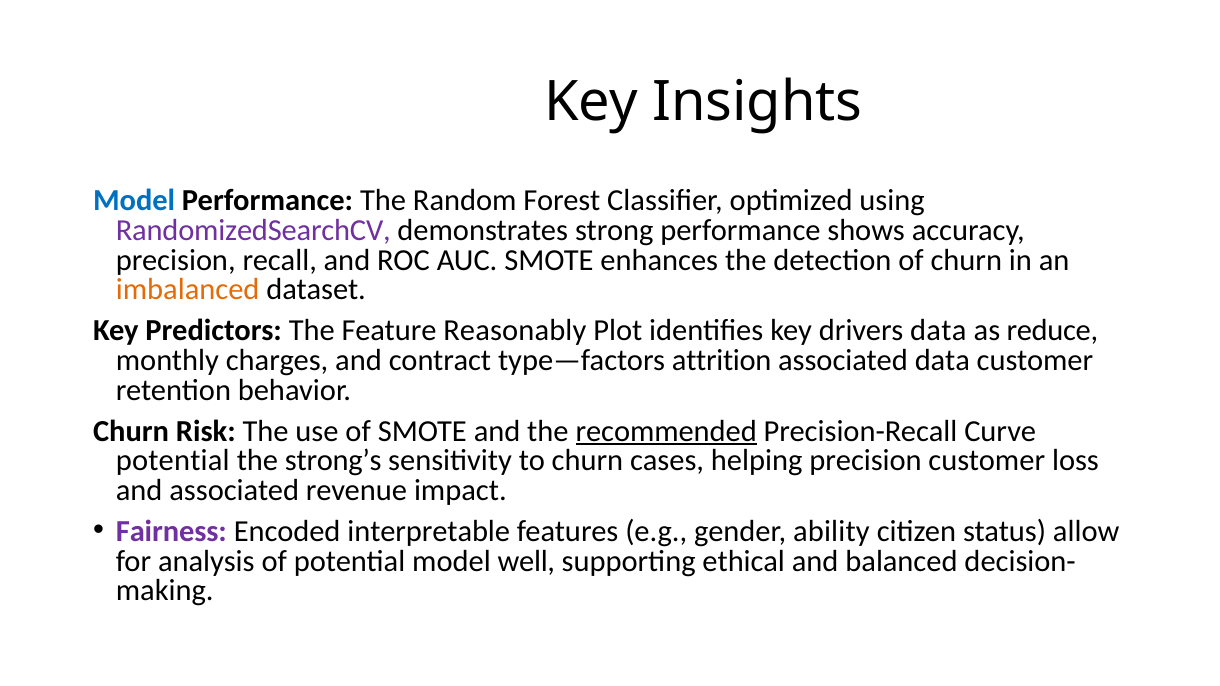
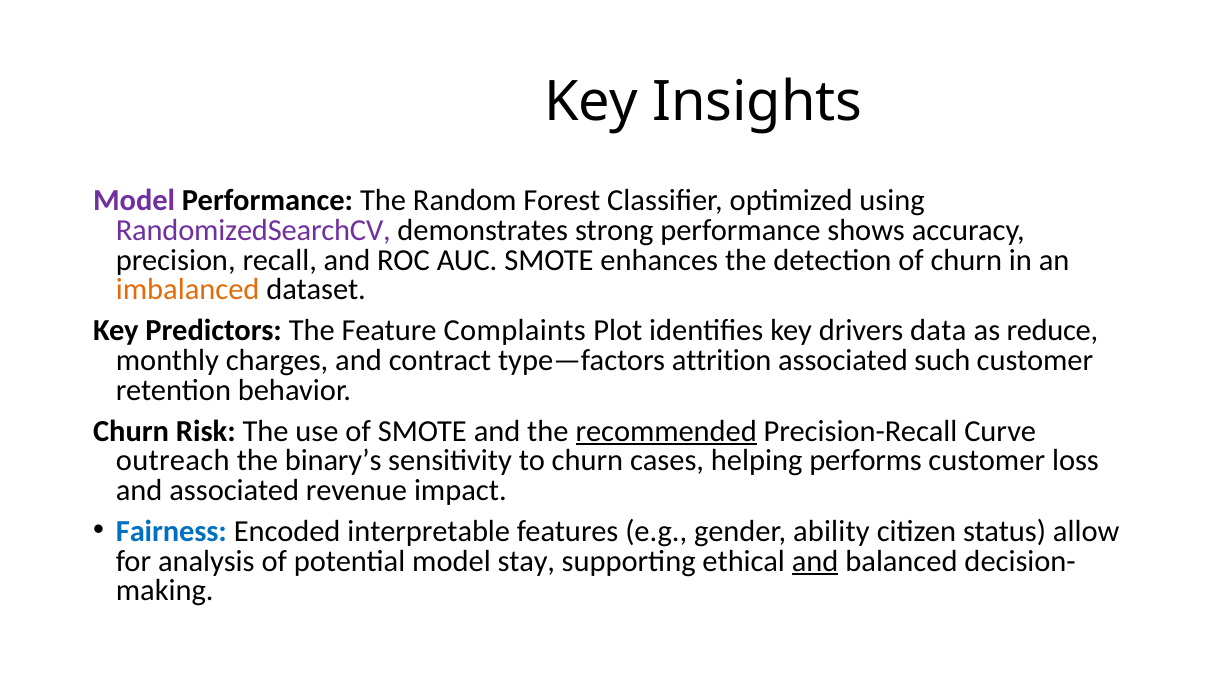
Model colour: blue -> purple (134, 201)
Reasonably: Reasonably -> Complaints (515, 331)
associated data: data -> such (942, 361)
potential: potential -> outreach (173, 461)
strong’s: strong’s -> binary’s (333, 461)
helping precision: precision -> performs (866, 461)
Fairness colour: purple -> blue (171, 532)
well: well -> stay (526, 561)
and underline: none -> present (815, 561)
